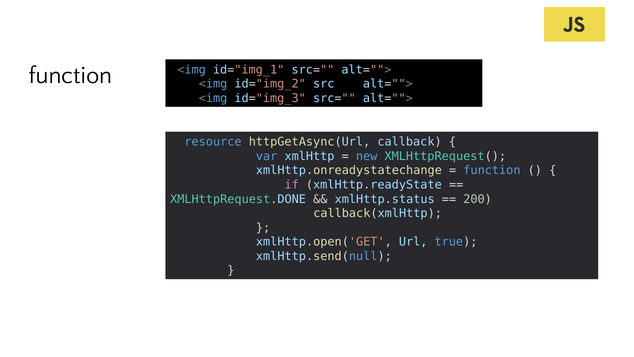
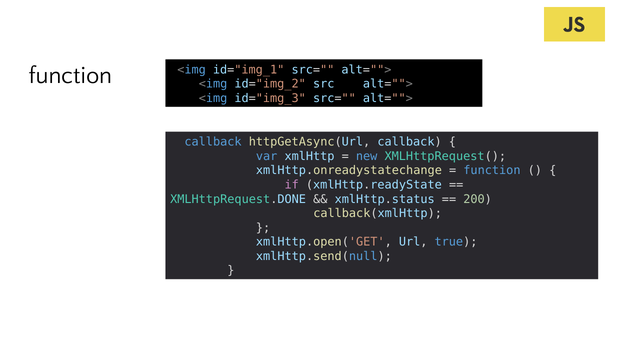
resource: resource -> callback (213, 142)
